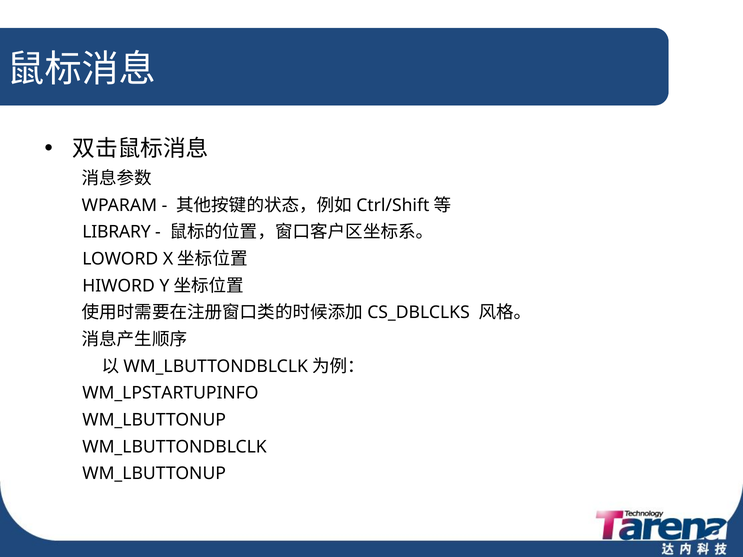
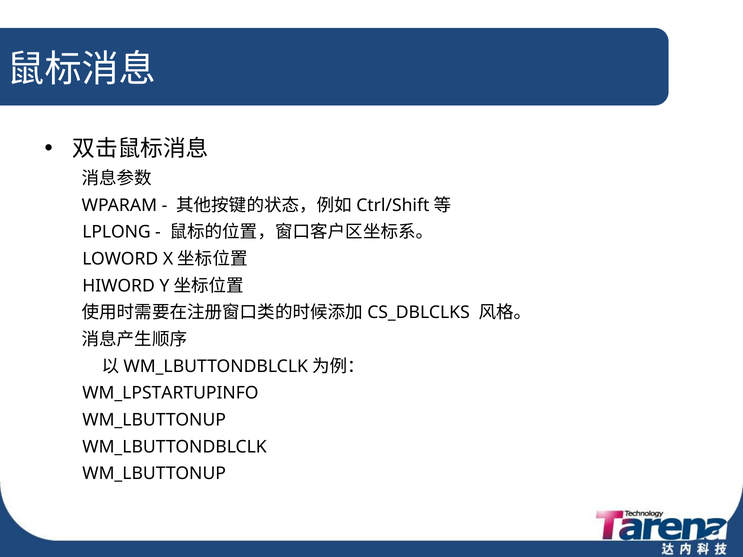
LIBRARY: LIBRARY -> LPLONG (116, 232)
